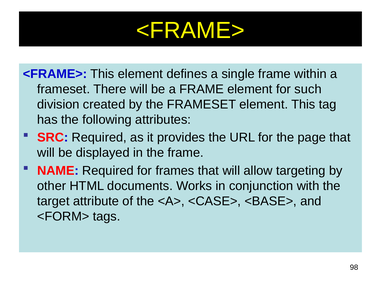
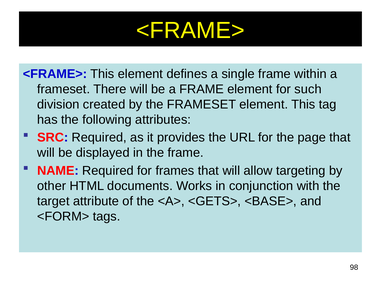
<CASE>: <CASE> -> <GETS> (215, 201)
